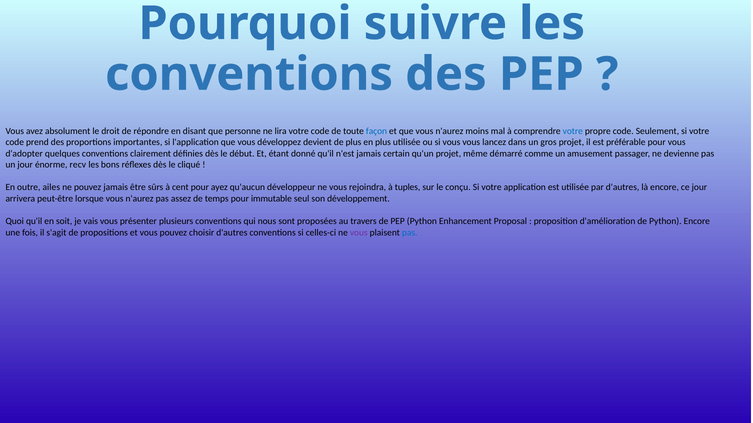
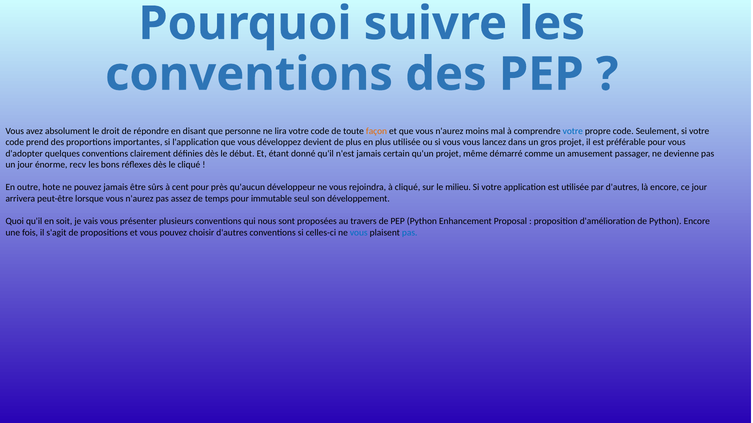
façon colour: blue -> orange (376, 131)
ailes: ailes -> hote (51, 188)
ayez: ayez -> près (219, 188)
à tuples: tuples -> cliqué (408, 188)
conçu: conçu -> milieu (458, 188)
vous colour: purple -> blue (359, 233)
